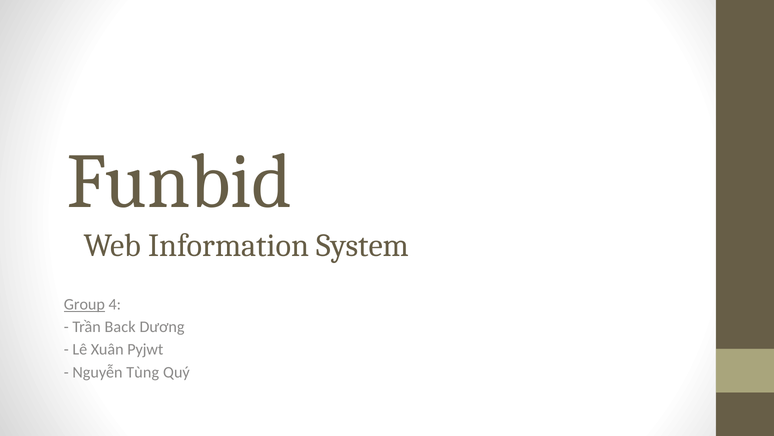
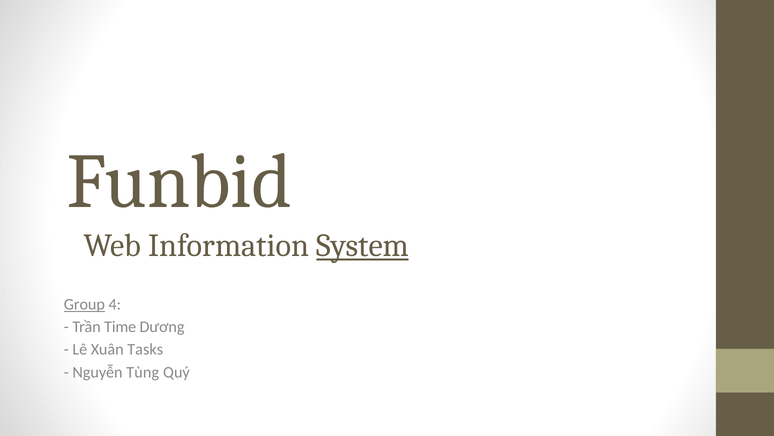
System underline: none -> present (363, 245)
Back: Back -> Time (120, 327)
Pyjwt: Pyjwt -> Tasks (145, 349)
